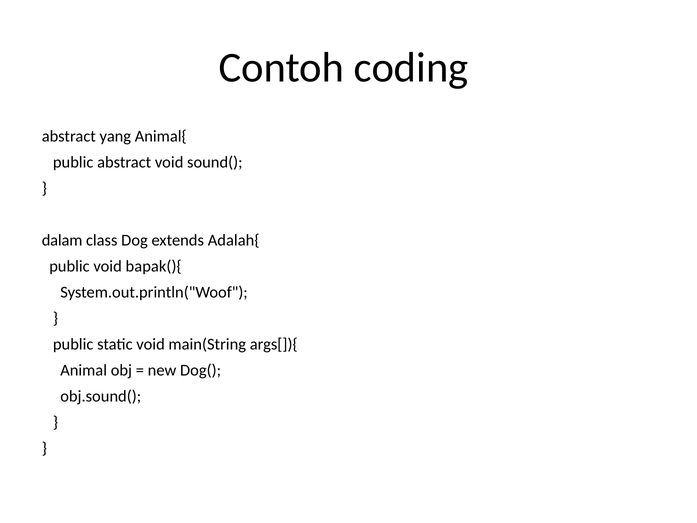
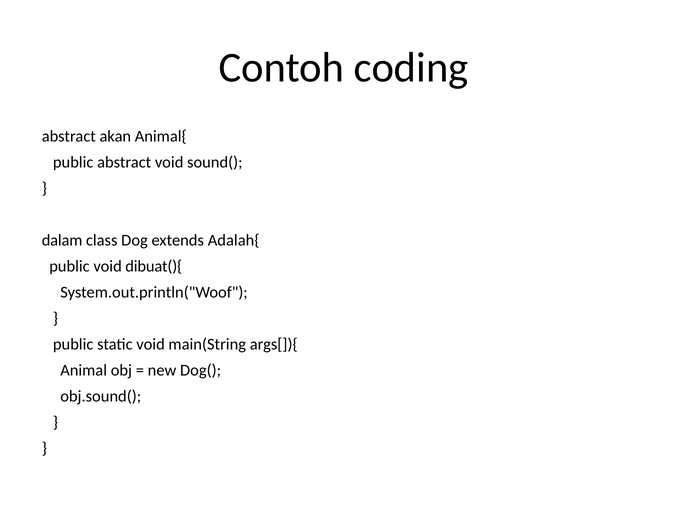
yang: yang -> akan (115, 136)
bapak(){: bapak(){ -> dibuat(){ (154, 266)
